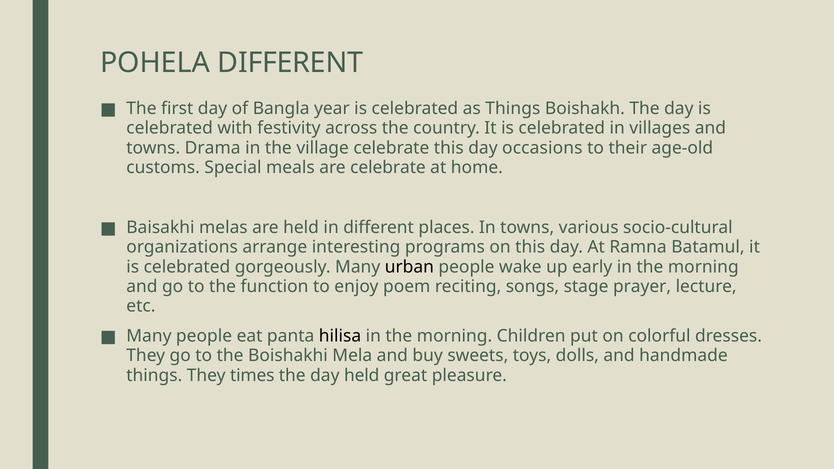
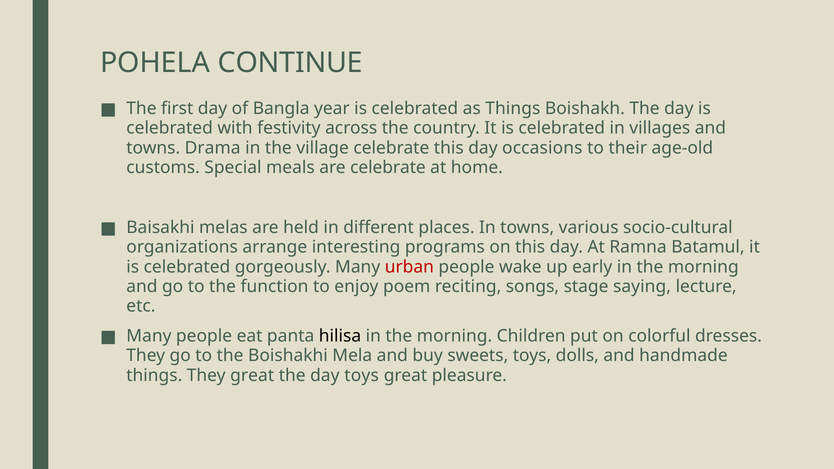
POHELA DIFFERENT: DIFFERENT -> CONTINUE (290, 63)
urban colour: black -> red (409, 267)
prayer: prayer -> saying (642, 286)
They times: times -> great (252, 375)
day held: held -> toys (362, 375)
